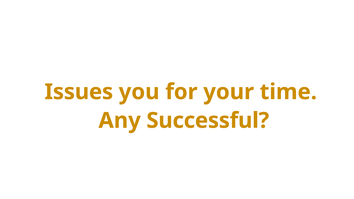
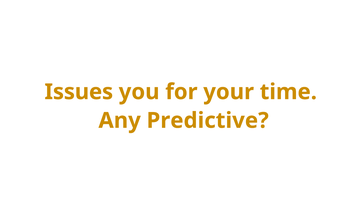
Successful: Successful -> Predictive (208, 121)
